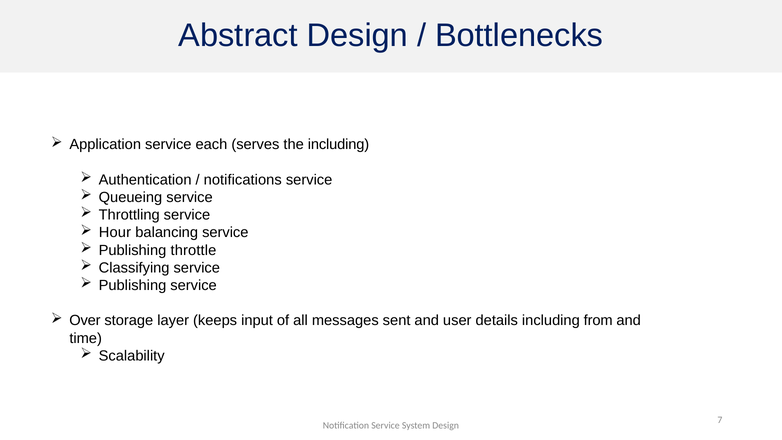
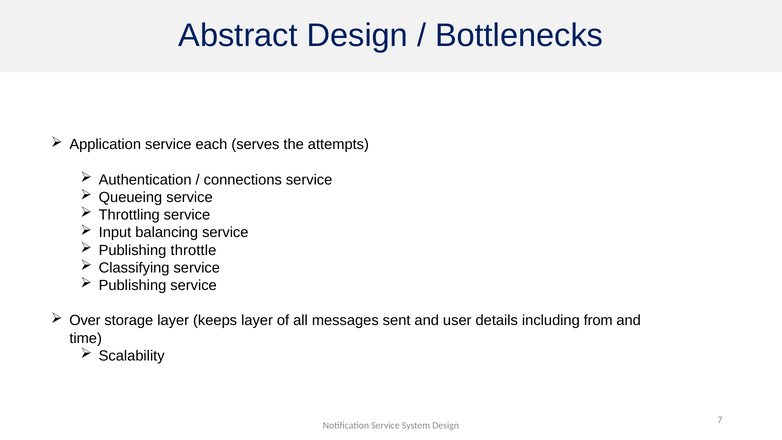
the including: including -> attempts (338, 145)
notifications: notifications -> connections (243, 180)
Hour: Hour -> Input (115, 233)
keeps input: input -> layer (257, 321)
